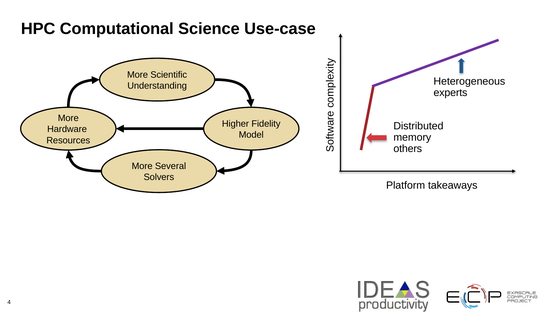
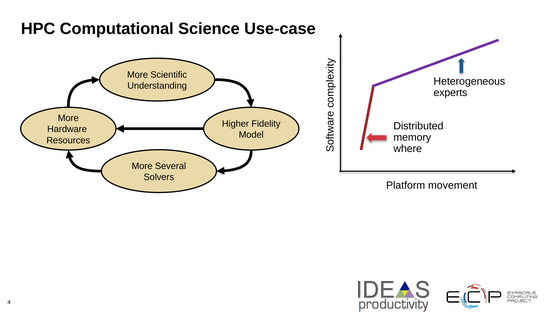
others: others -> where (408, 149)
takeaways: takeaways -> movement (453, 185)
